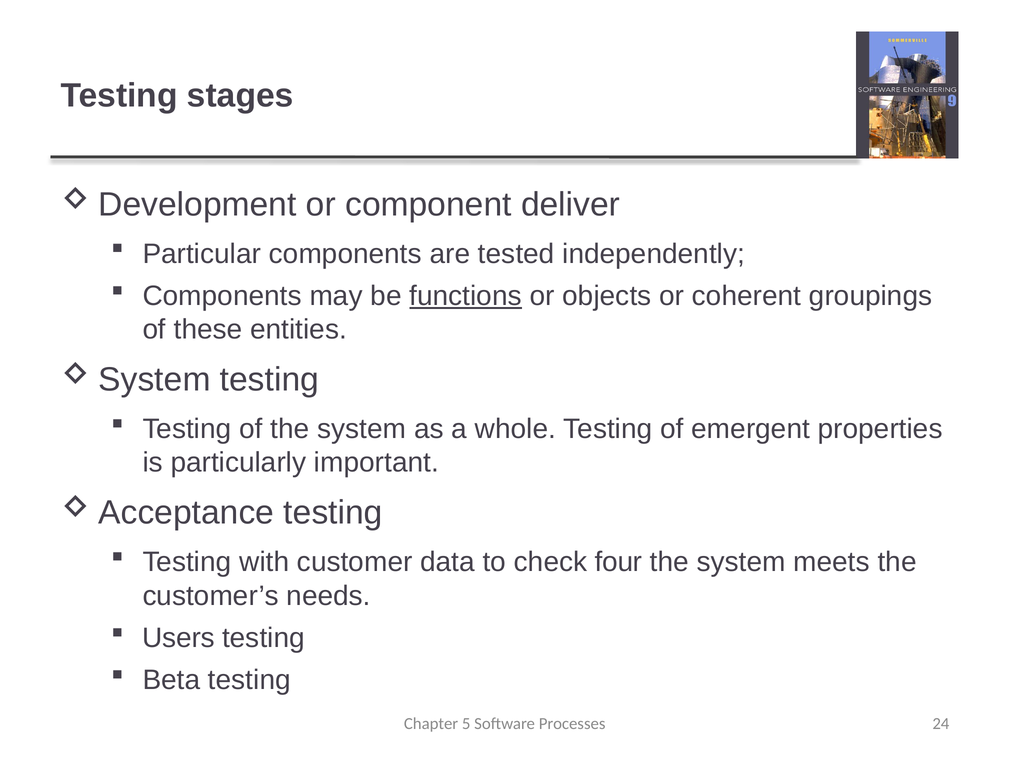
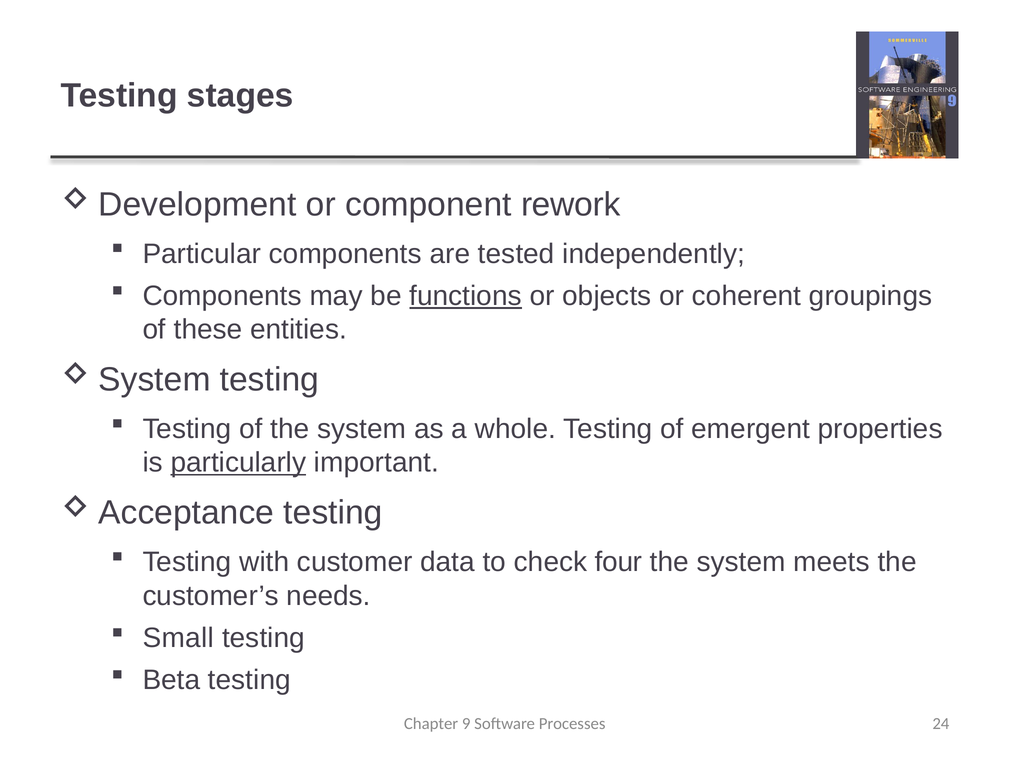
deliver: deliver -> rework (571, 204)
particularly underline: none -> present (238, 462)
Users: Users -> Small (178, 638)
5: 5 -> 9 (466, 723)
